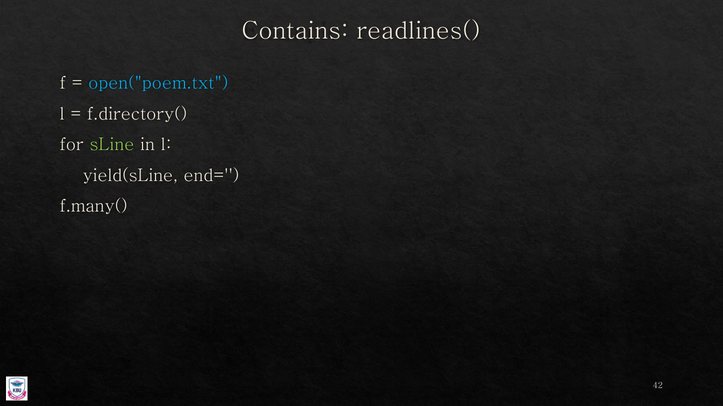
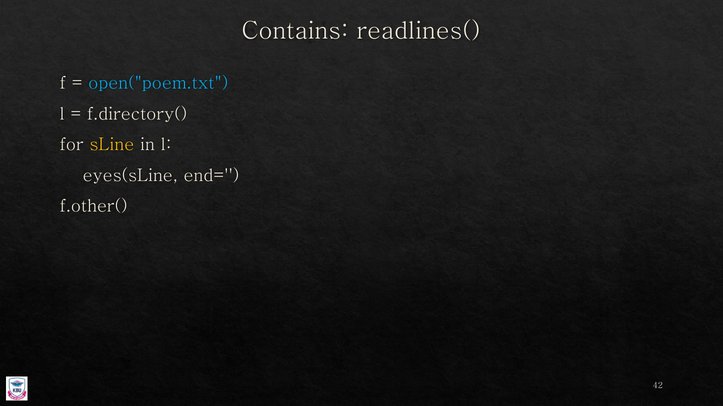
sLine colour: light green -> yellow (112, 145)
yield(sLine: yield(sLine -> eyes(sLine (130, 176)
f.many(: f.many( -> f.other( (94, 207)
